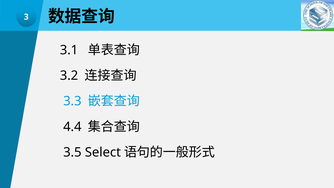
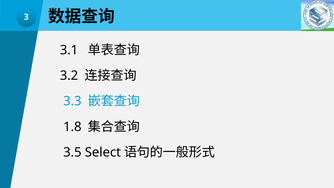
4.4: 4.4 -> 1.8 (72, 127)
